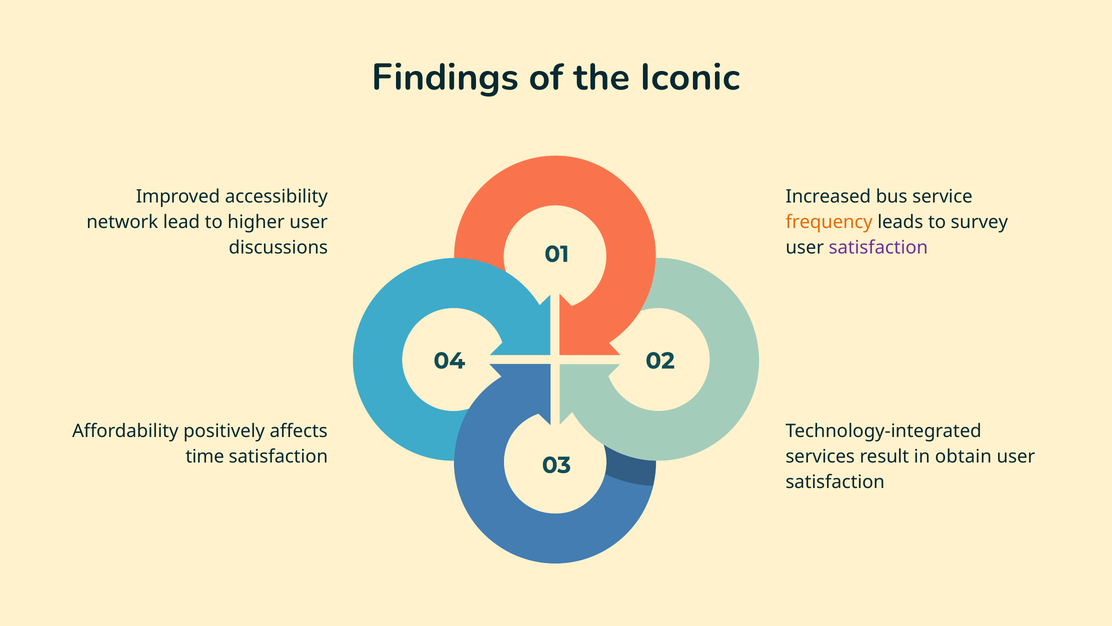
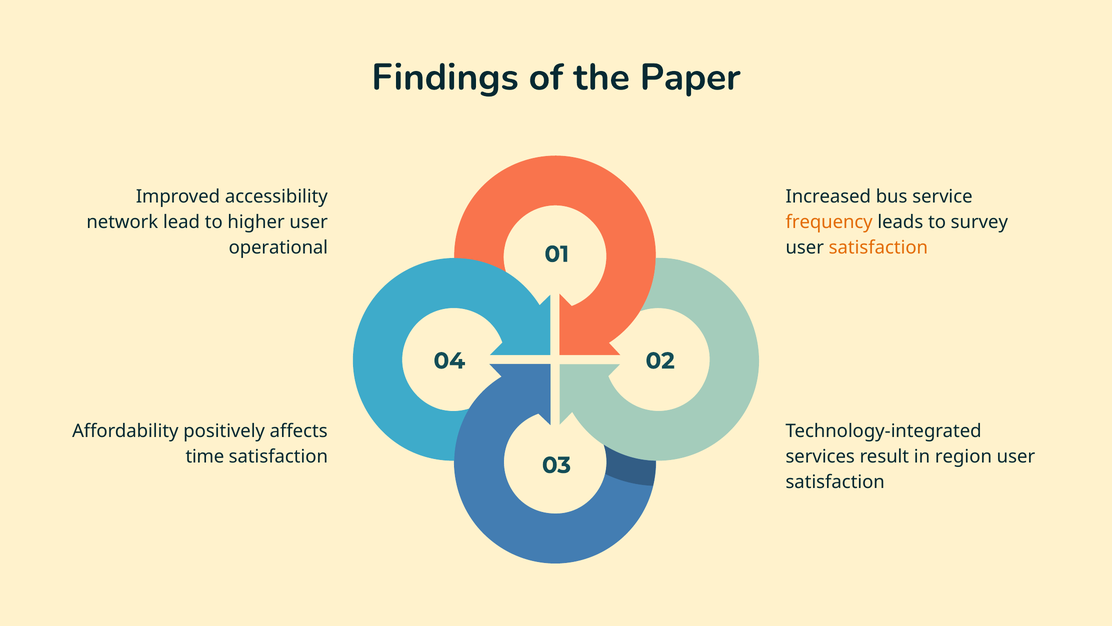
Iconic: Iconic -> Paper (690, 77)
discussions: discussions -> operational (278, 248)
satisfaction colour: purple -> orange (878, 248)
obtain: obtain -> region (963, 456)
